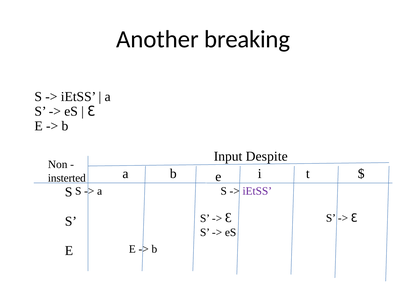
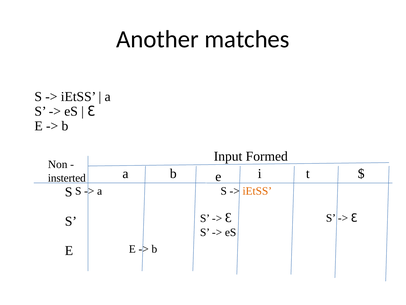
breaking: breaking -> matches (247, 39)
Despite: Despite -> Formed (267, 156)
iEtSS colour: purple -> orange (257, 191)
